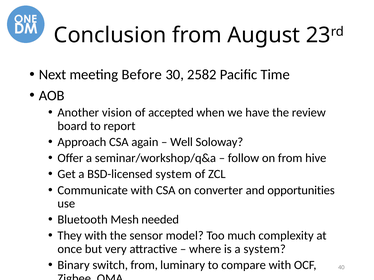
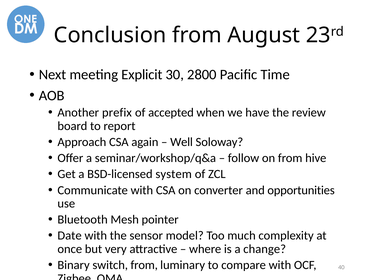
Before: Before -> Explicit (142, 75)
2582: 2582 -> 2800 (202, 75)
vision: vision -> prefix (117, 113)
needed: needed -> pointer (160, 220)
They: They -> Date (70, 236)
a system: system -> change (265, 250)
